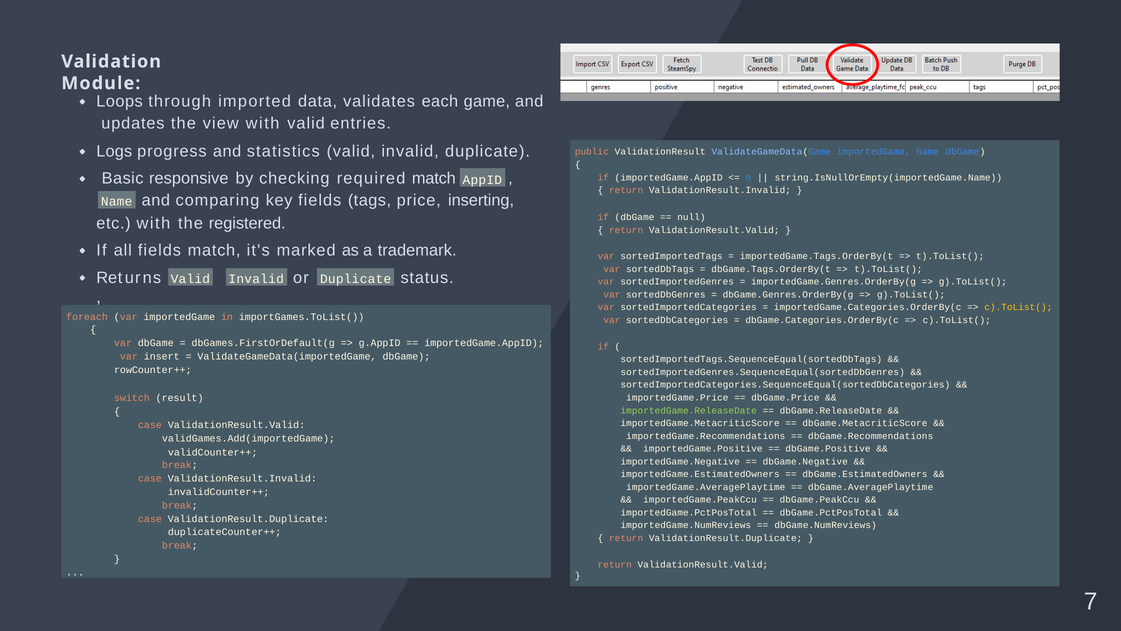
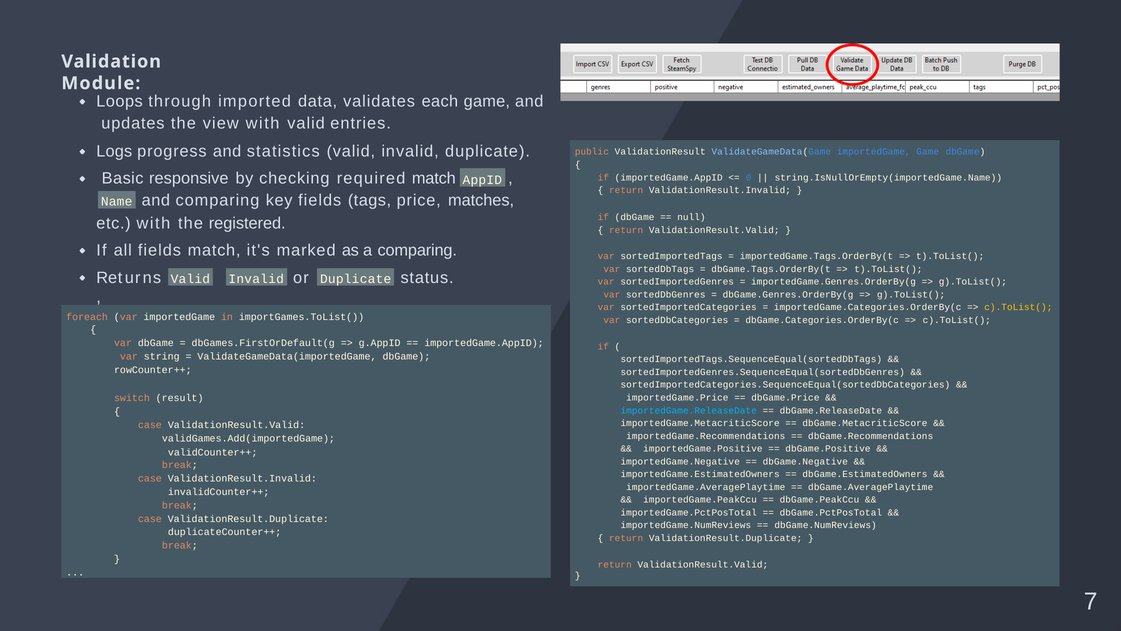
inserting: inserting -> matches (481, 200)
a trademark: trademark -> comparing (417, 250)
insert: insert -> string (162, 356)
importedGame.ReleaseDate colour: light green -> light blue (689, 410)
